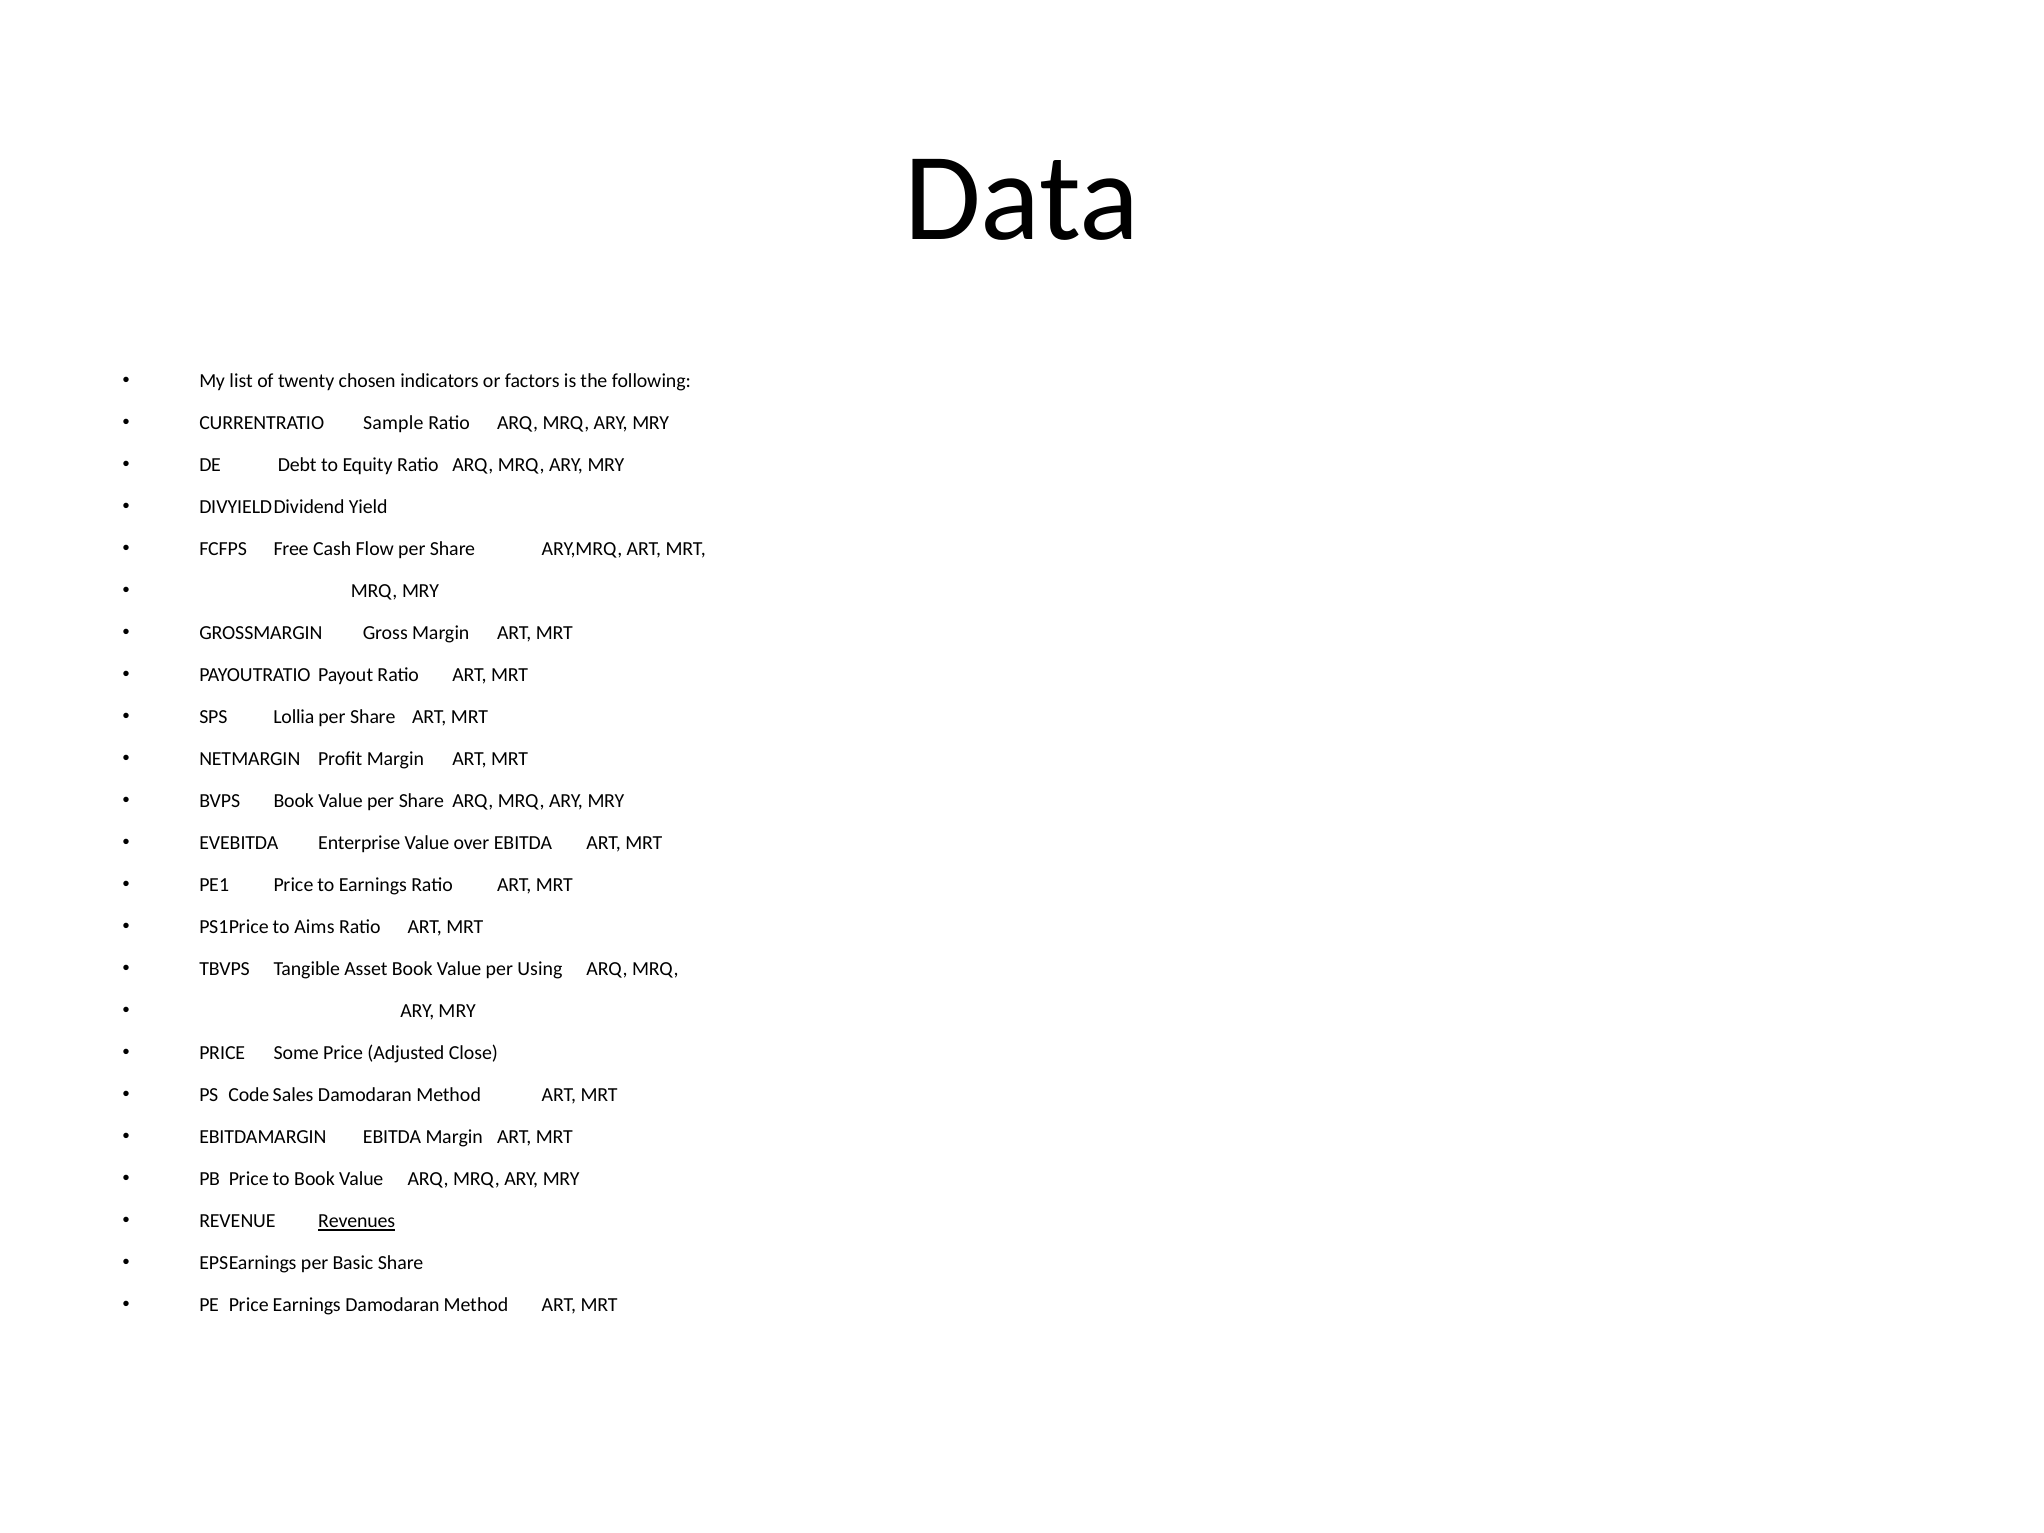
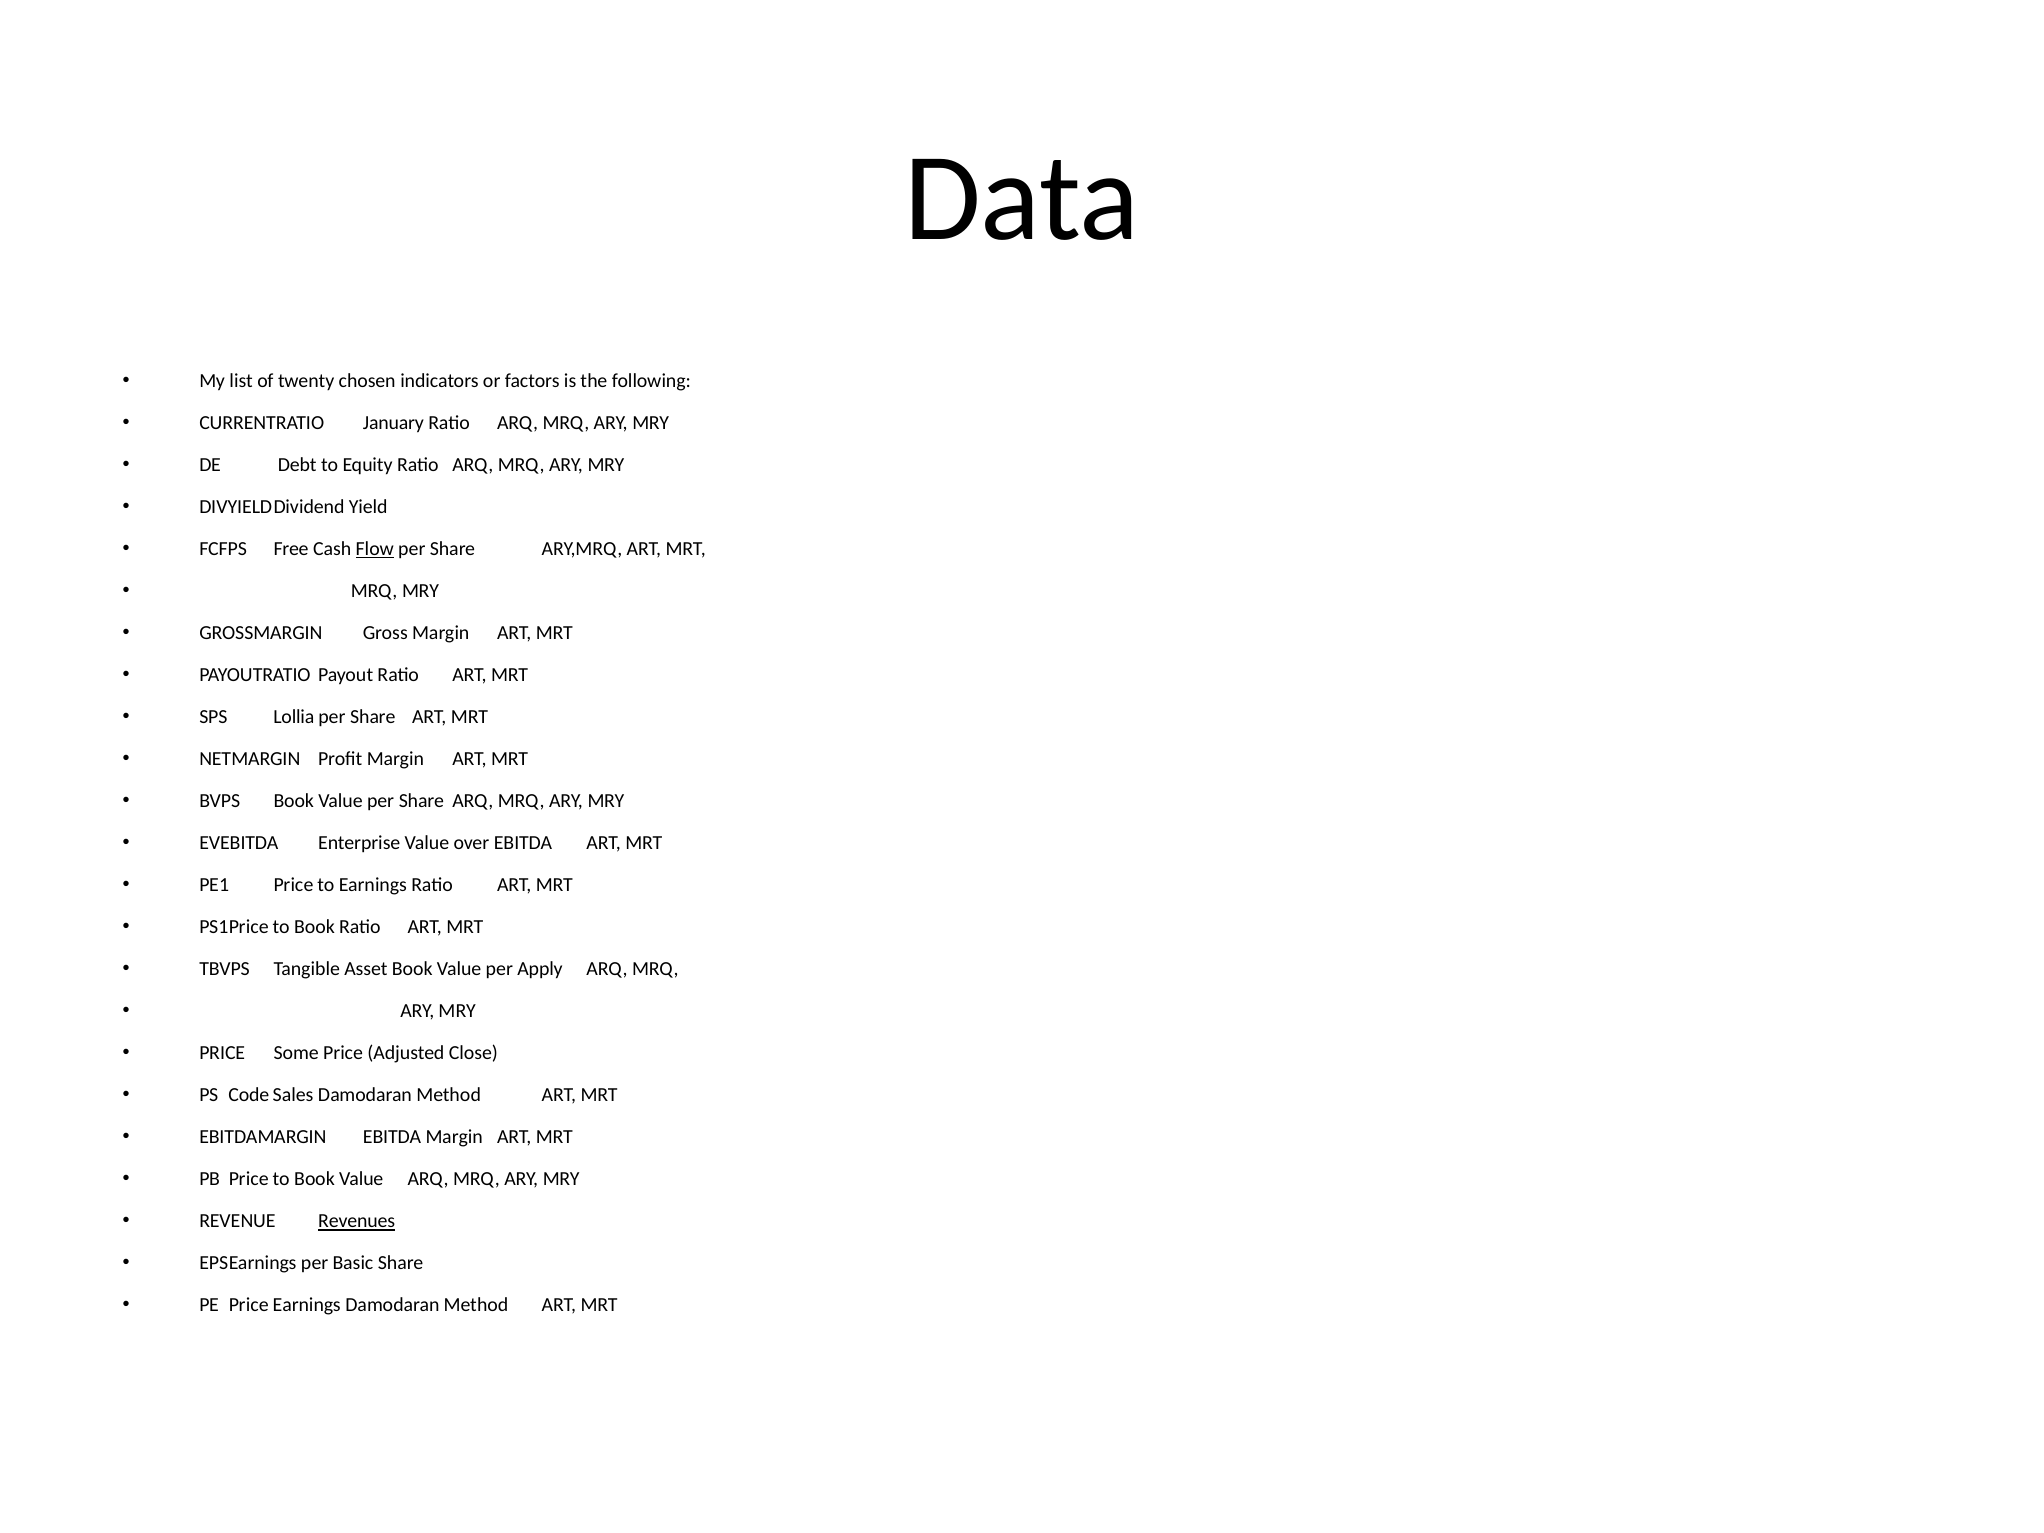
Sample: Sample -> January (393, 423)
Flow underline: none -> present (375, 549)
Aims: Aims -> Book (315, 927)
Using: Using -> Apply (540, 969)
